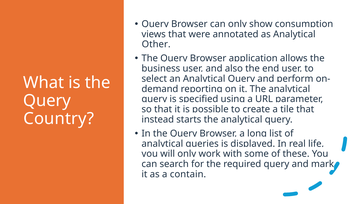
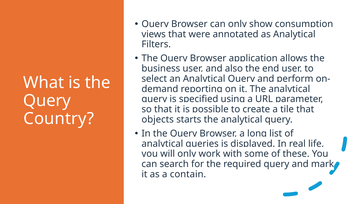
Other: Other -> Filters (156, 44)
instead: instead -> objects (158, 119)
